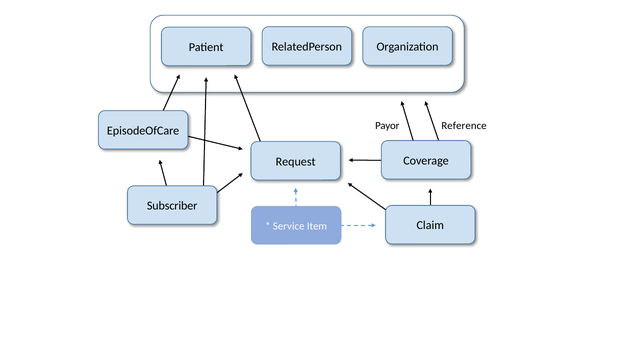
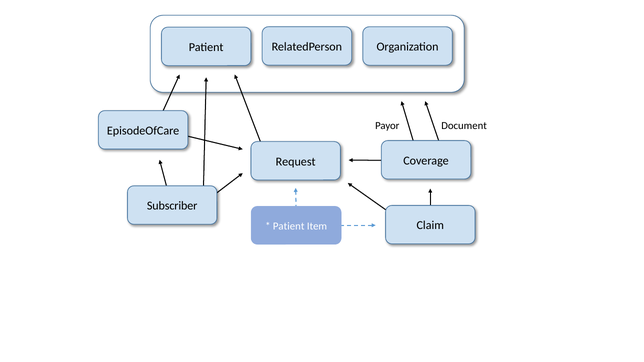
Reference: Reference -> Document (464, 126)
Service: Service -> Patient (289, 226)
